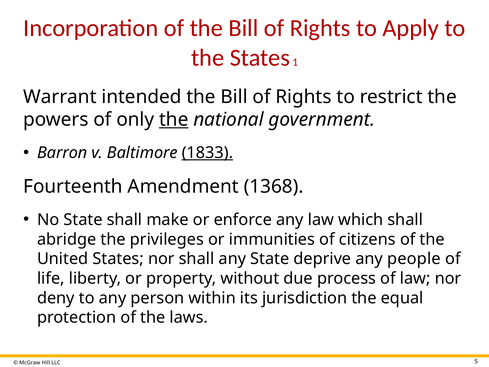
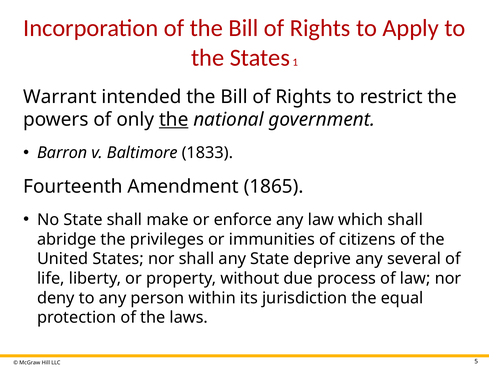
1833 underline: present -> none (207, 153)
1368: 1368 -> 1865 (274, 186)
people: people -> several (414, 259)
